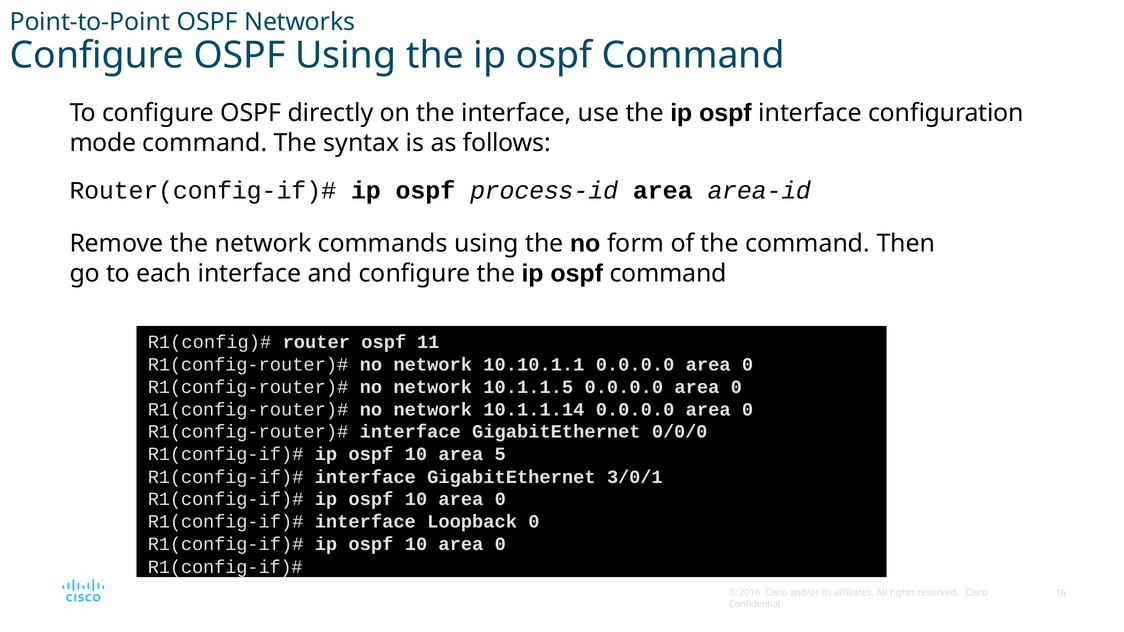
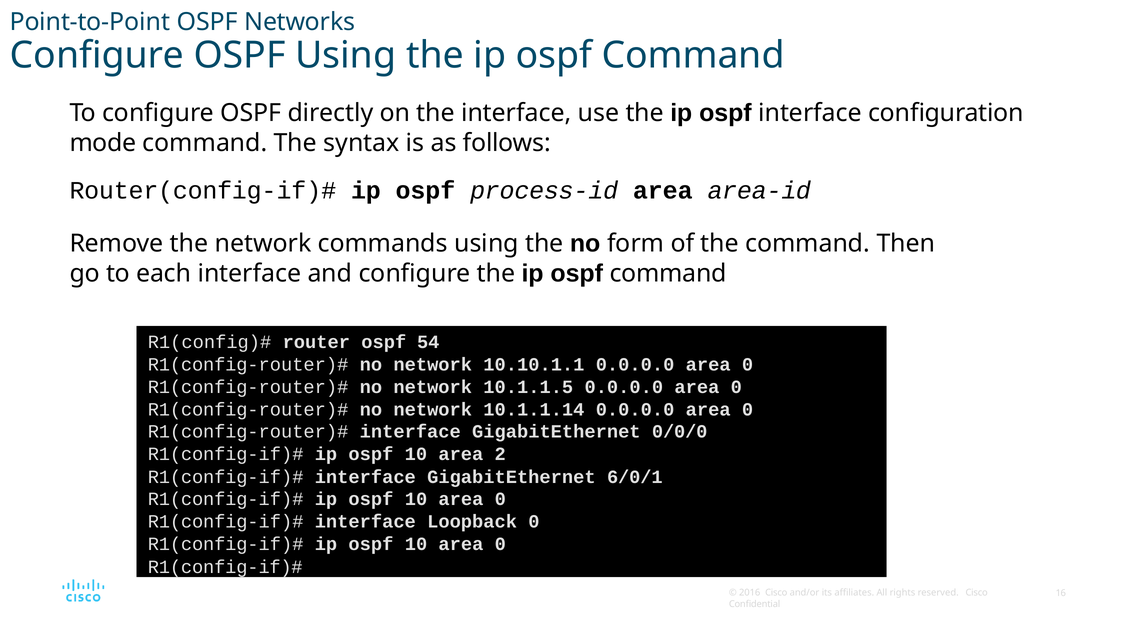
11: 11 -> 54 (428, 342)
5: 5 -> 2 (500, 454)
3/0/1: 3/0/1 -> 6/0/1 (635, 477)
